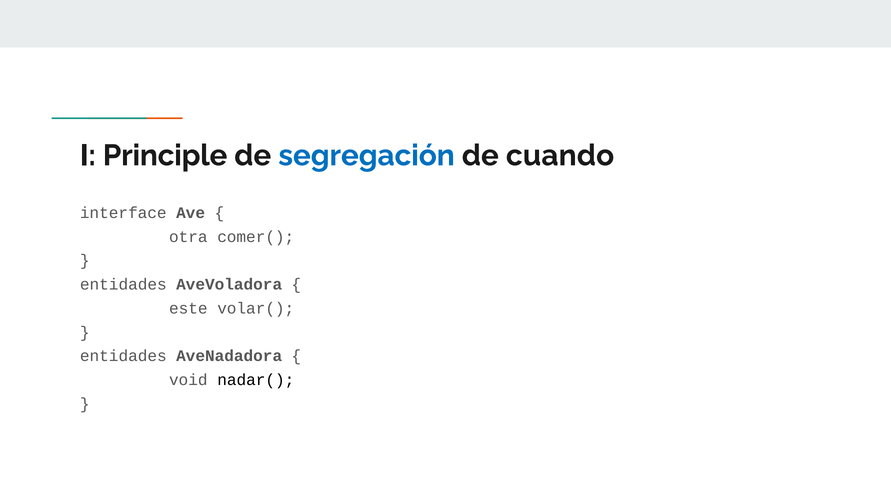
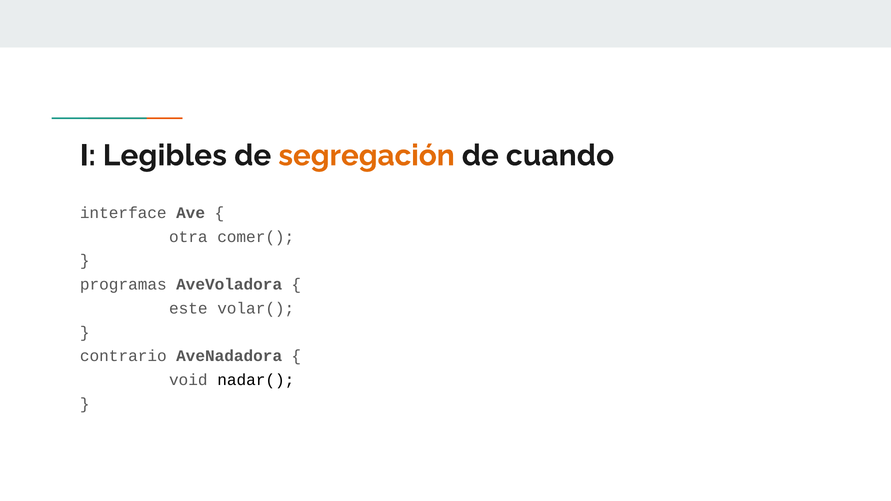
Principle: Principle -> Legibles (165, 156)
segregación colour: blue -> orange (367, 156)
entidades: entidades -> programas (123, 285)
entidades: entidades -> contrario (123, 356)
